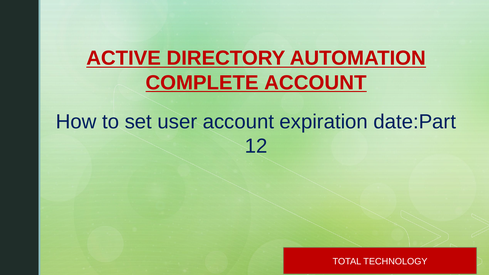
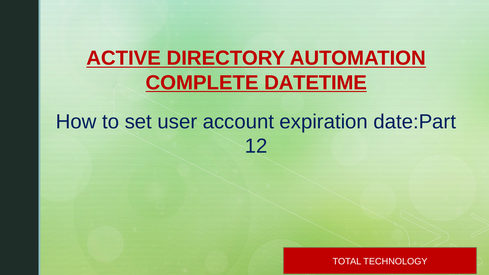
COMPLETE ACCOUNT: ACCOUNT -> DATETIME (315, 83)
